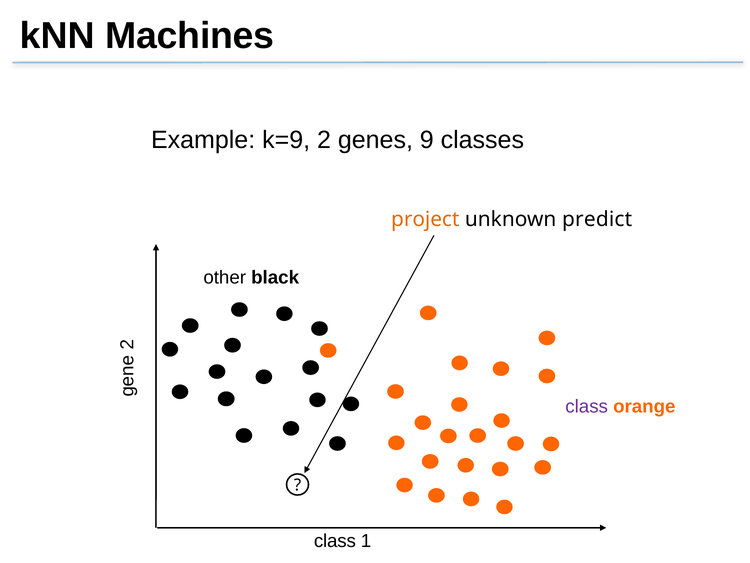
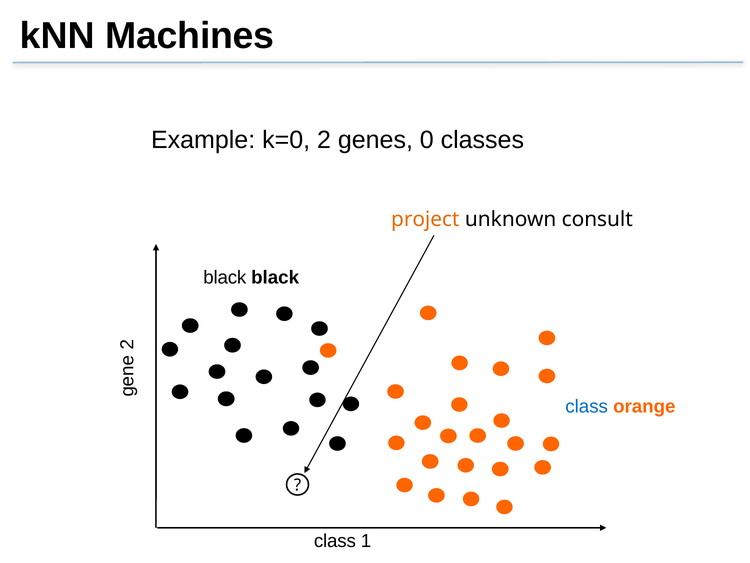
k=9: k=9 -> k=0 (286, 140)
9: 9 -> 0 (427, 140)
predict: predict -> consult (597, 219)
other: other -> black (225, 278)
class colour: purple -> blue (587, 406)
